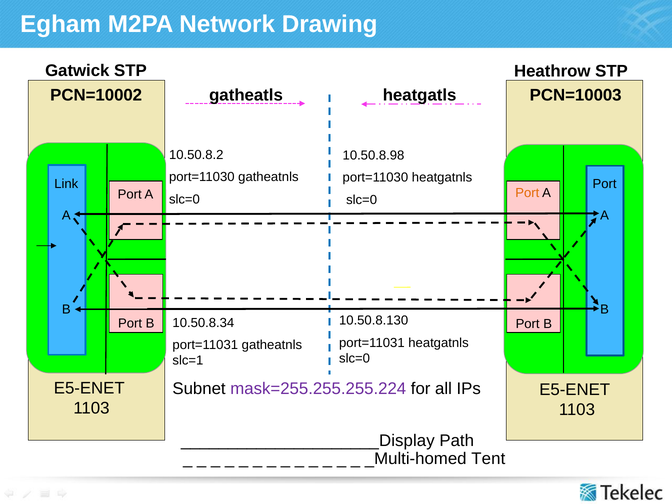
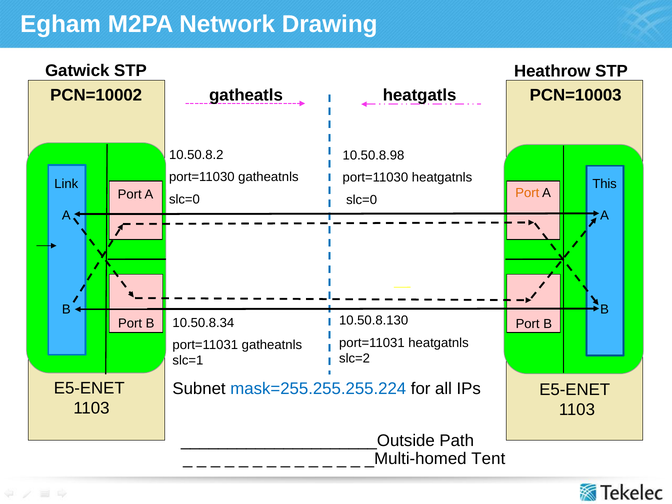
Port: Port -> This (605, 184)
slc=0: slc=0 -> slc=2 (355, 359)
mask=255.255.255.224 colour: purple -> blue (318, 389)
_____________________Display: _____________________Display -> _____________________Outside (308, 441)
